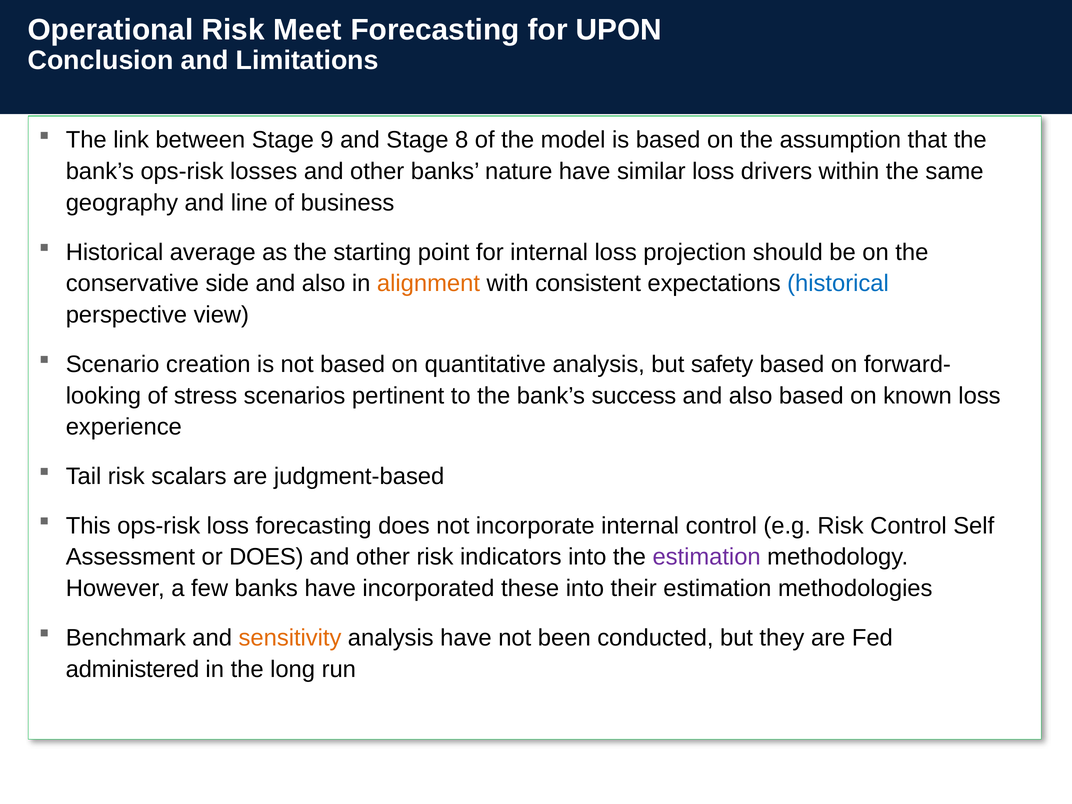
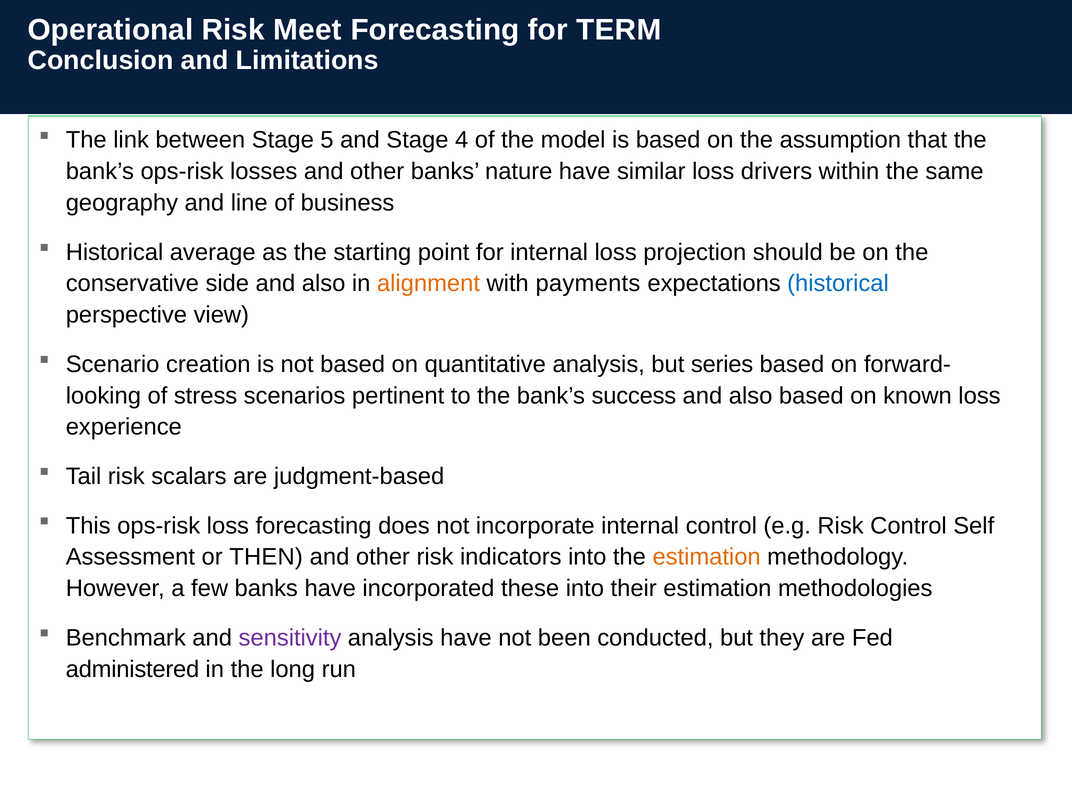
UPON: UPON -> TERM (619, 30)
9: 9 -> 5 (327, 140)
8: 8 -> 4 (462, 140)
consistent: consistent -> payments (588, 284)
safety: safety -> series (722, 364)
or DOES: DOES -> THEN (266, 557)
estimation colour: purple -> orange (707, 557)
sensitivity colour: orange -> purple (290, 638)
